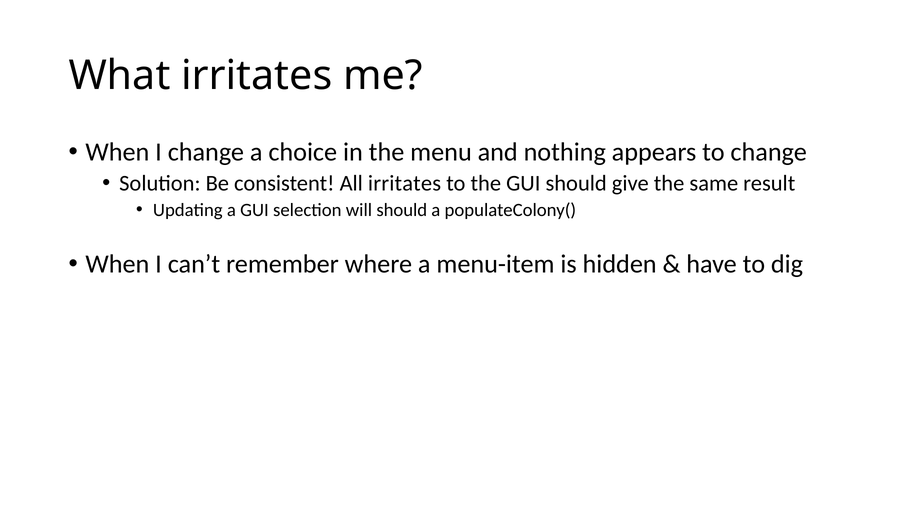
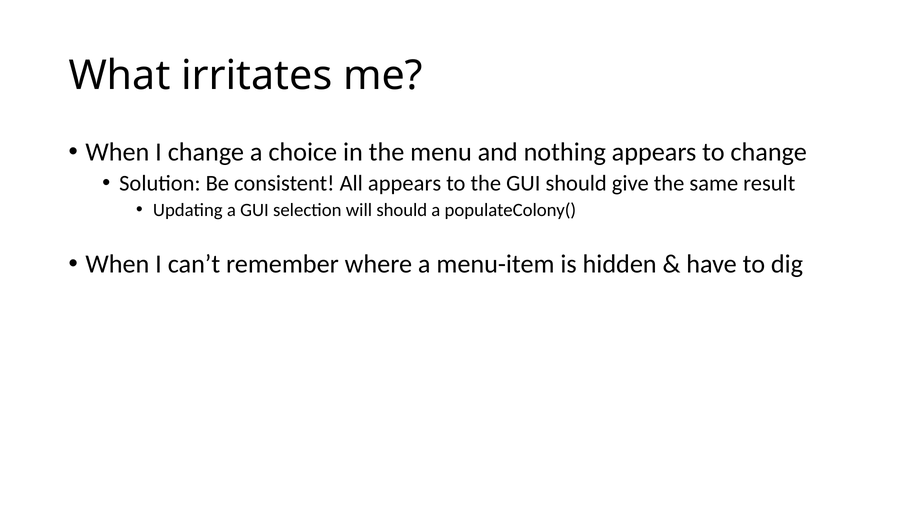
All irritates: irritates -> appears (405, 183)
